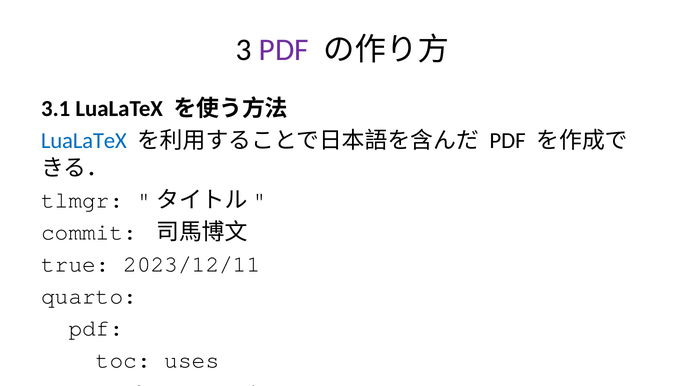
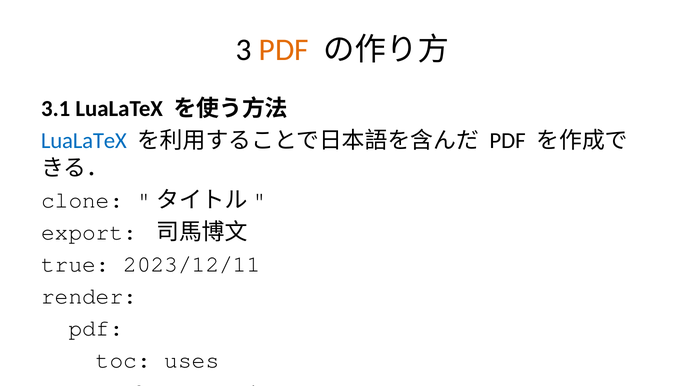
PDF colour: purple -> orange (284, 50)
tlmgr: tlmgr -> clone (82, 200)
commit: commit -> export (89, 232)
quarto: quarto -> render (89, 296)
